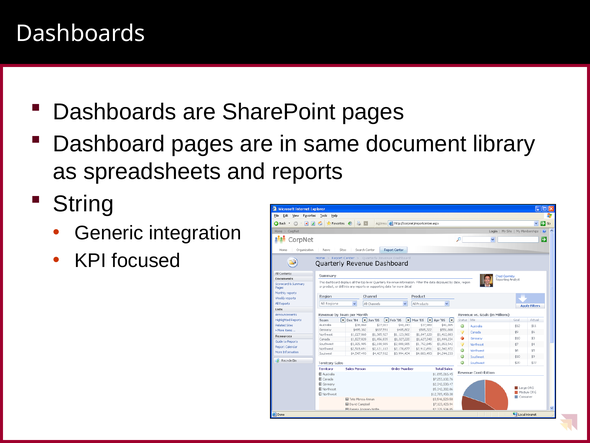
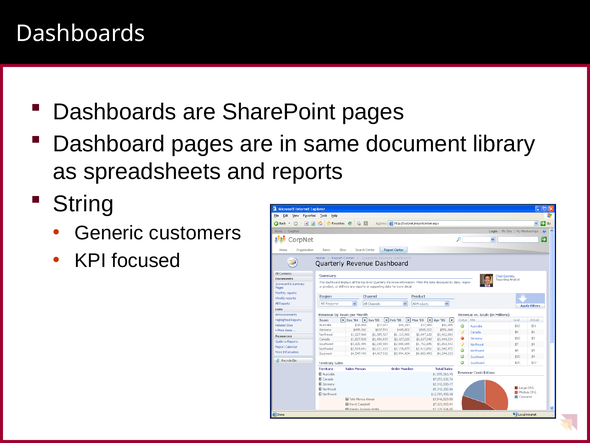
integration: integration -> customers (195, 233)
